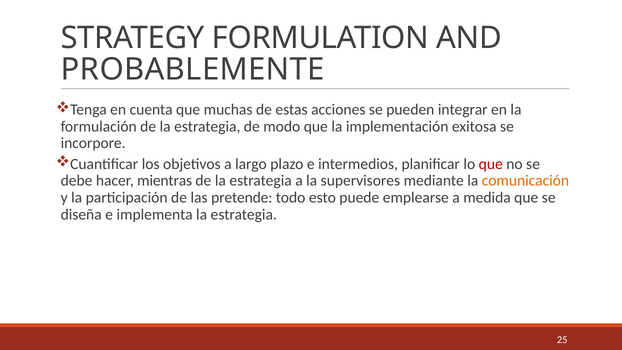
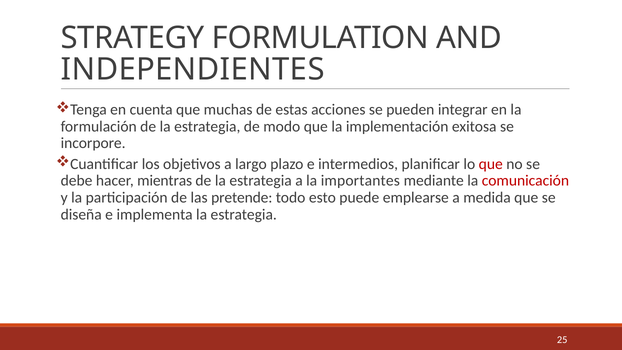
PROBABLEMENTE: PROBABLEMENTE -> INDEPENDIENTES (193, 70)
supervisores: supervisores -> importantes (360, 181)
comunicación colour: orange -> red (525, 181)
